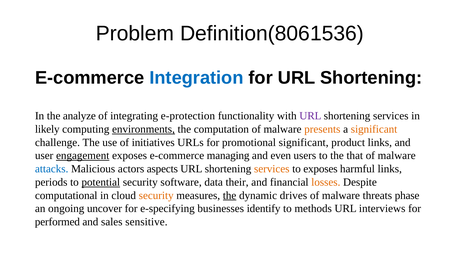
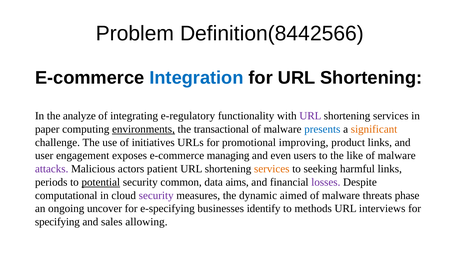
Definition(8061536: Definition(8061536 -> Definition(8442566 (272, 33)
e-protection: e-protection -> e-regulatory (188, 116)
likely: likely -> paper (47, 129)
computation: computation -> transactional (221, 129)
presents colour: orange -> blue (322, 129)
promotional significant: significant -> improving (304, 142)
engagement underline: present -> none (83, 156)
that: that -> like (355, 156)
attacks colour: blue -> purple (52, 169)
aspects: aspects -> patient (162, 169)
to exposes: exposes -> seeking (320, 169)
software: software -> common (181, 182)
their: their -> aims (237, 182)
losses colour: orange -> purple (326, 182)
security colour: orange -> purple (156, 195)
the underline: present -> none (230, 195)
drives: drives -> aimed (293, 195)
performed: performed -> specifying (57, 222)
sensitive: sensitive -> allowing (146, 222)
